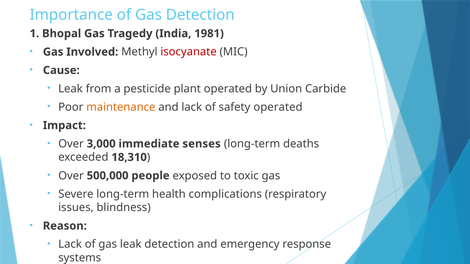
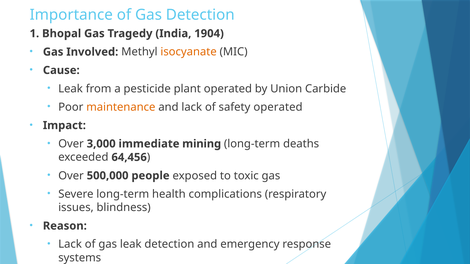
1981: 1981 -> 1904 (209, 34)
isocyanate colour: red -> orange (189, 52)
senses: senses -> mining (202, 144)
18,310: 18,310 -> 64,456 (129, 157)
